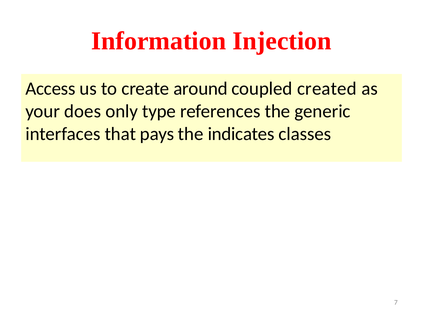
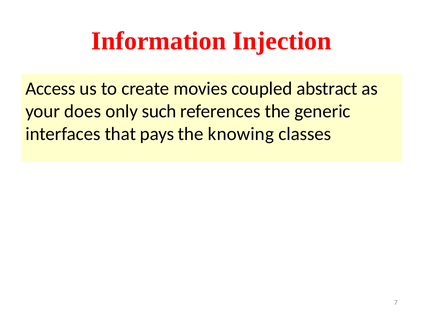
around: around -> movies (200, 89)
created: created -> abstract (327, 89)
type: type -> such (159, 111)
indicates: indicates -> knowing (241, 134)
